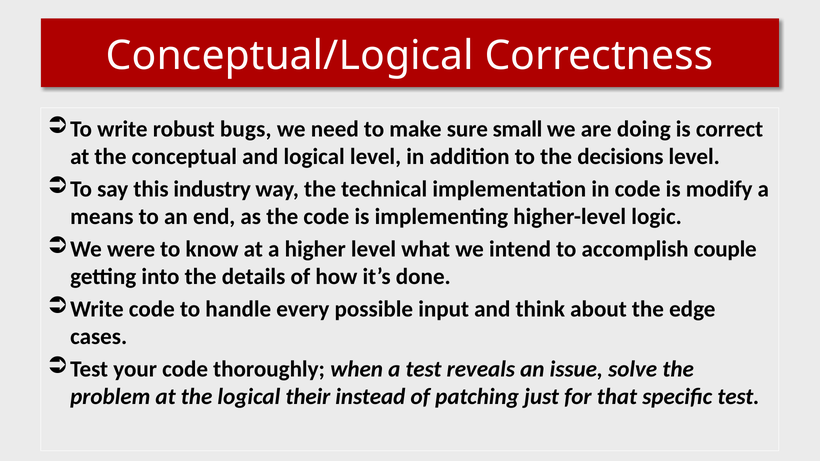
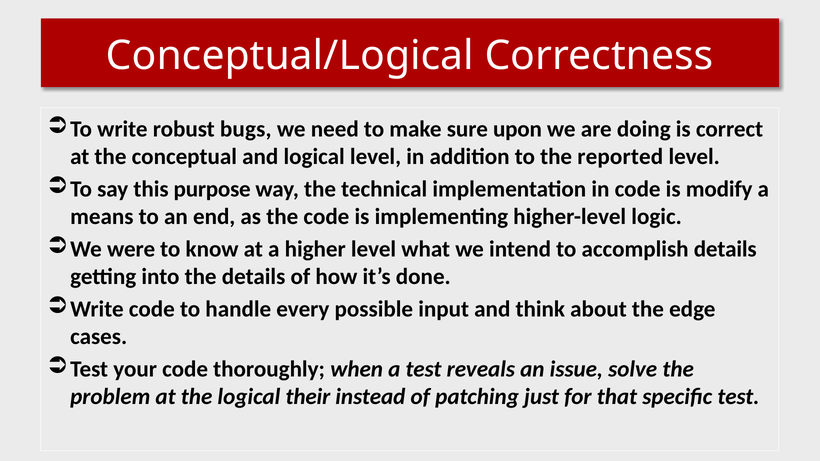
small: small -> upon (517, 129)
decisions: decisions -> reported (620, 157)
industry: industry -> purpose (212, 189)
accomplish couple: couple -> details (725, 249)
